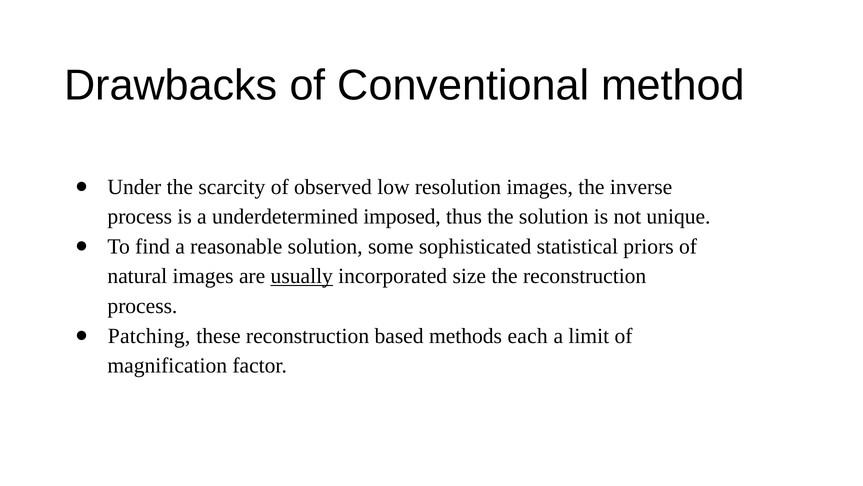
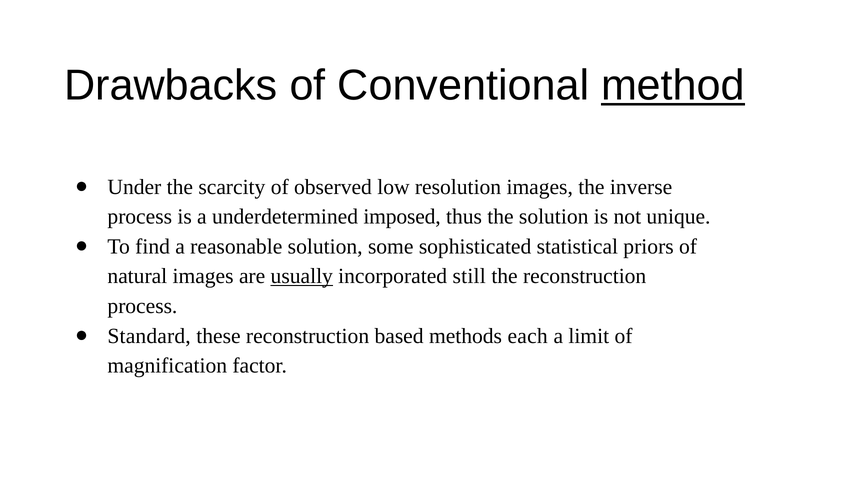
method underline: none -> present (673, 86)
size: size -> still (469, 276)
Patching: Patching -> Standard (149, 335)
